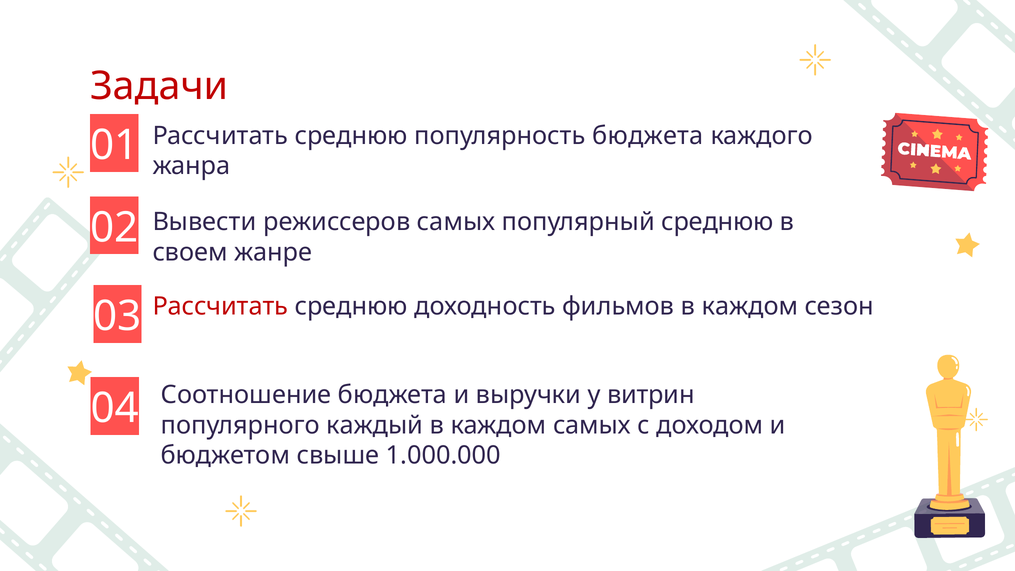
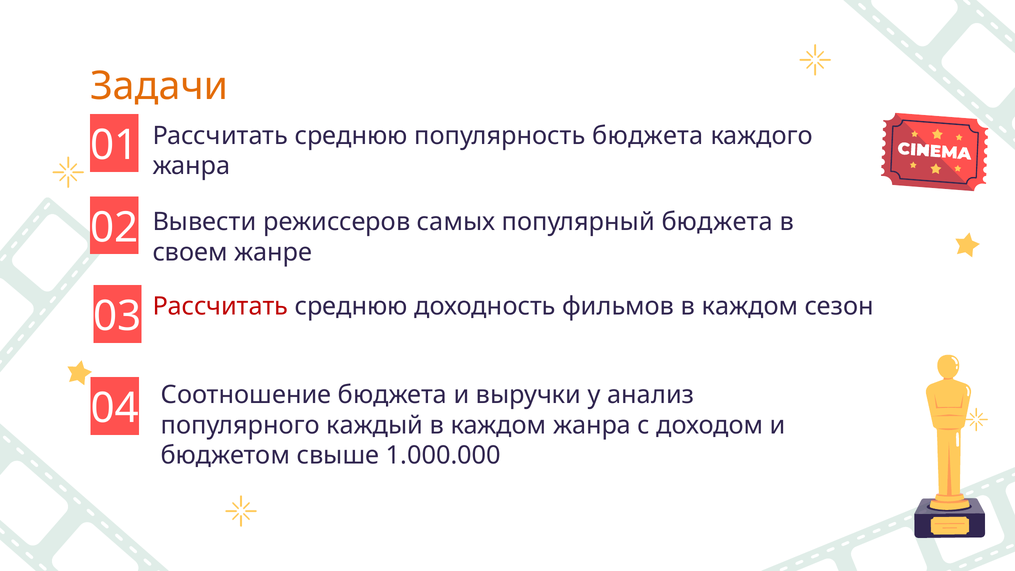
Задачи colour: red -> orange (159, 86)
популярный среднюю: среднюю -> бюджета (717, 222)
витрин: витрин -> анализ (651, 395)
каждом самых: самых -> жанра (592, 425)
